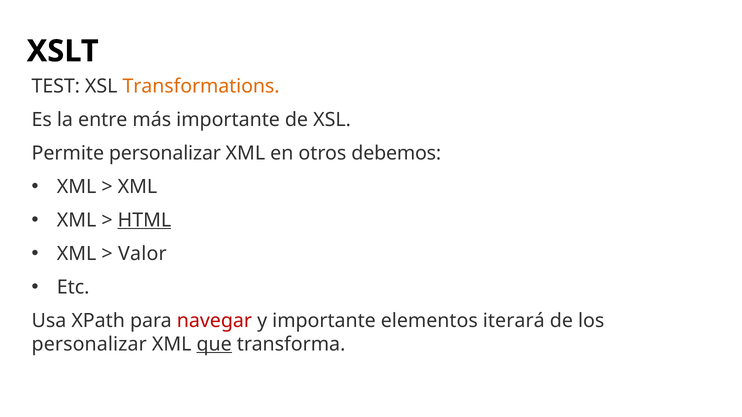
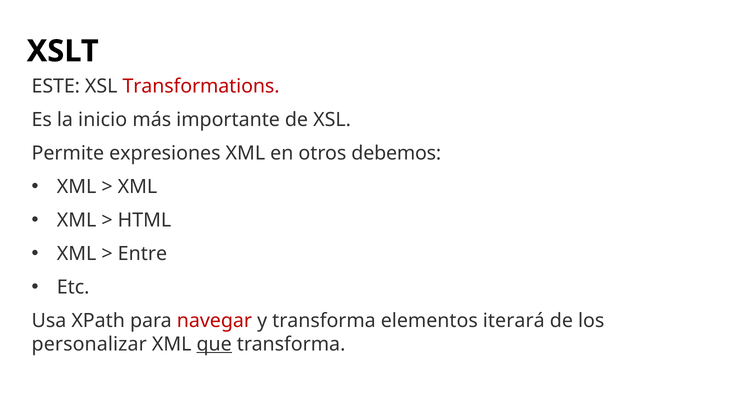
TEST: TEST -> ESTE (56, 86)
Transformations colour: orange -> red (201, 86)
entre: entre -> inicio (103, 120)
Permite personalizar: personalizar -> expresiones (165, 153)
HTML underline: present -> none (144, 220)
Valor: Valor -> Entre (142, 254)
y importante: importante -> transforma (324, 321)
